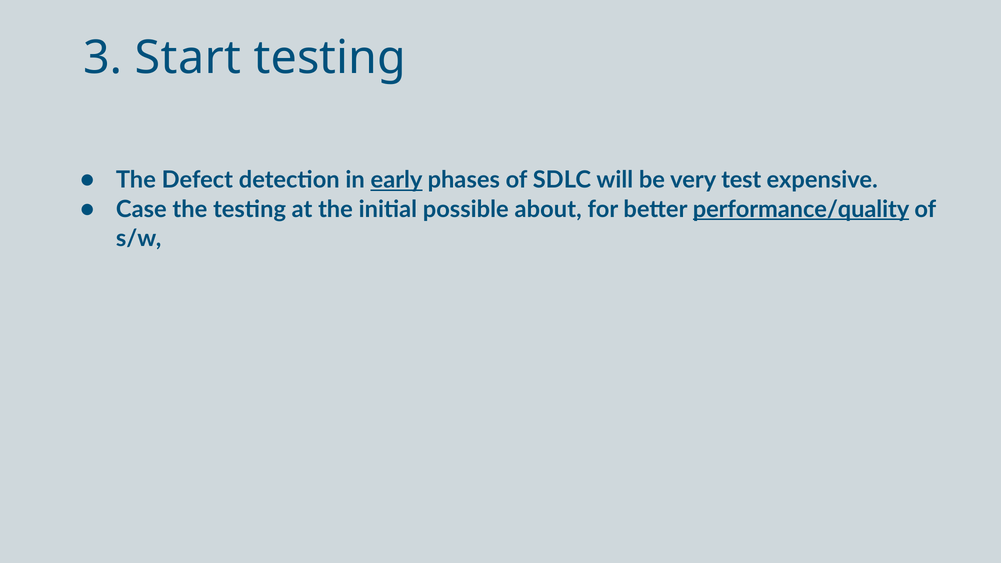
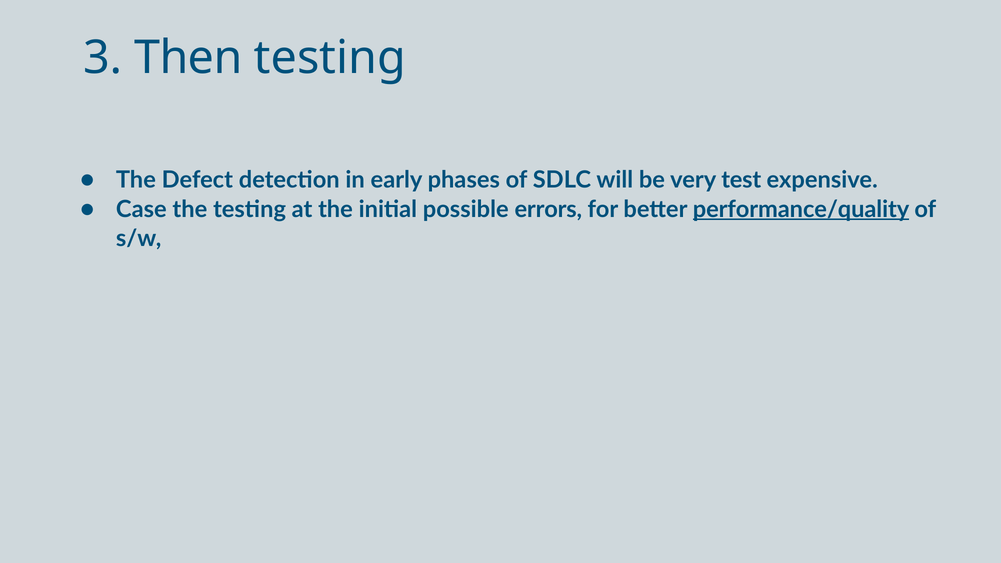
Start: Start -> Then (188, 58)
early underline: present -> none (397, 180)
about: about -> errors (548, 209)
